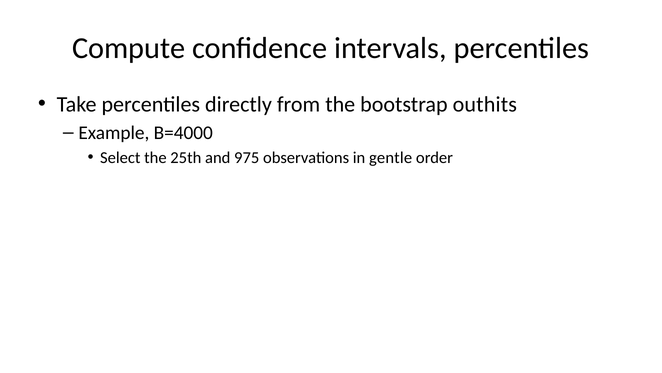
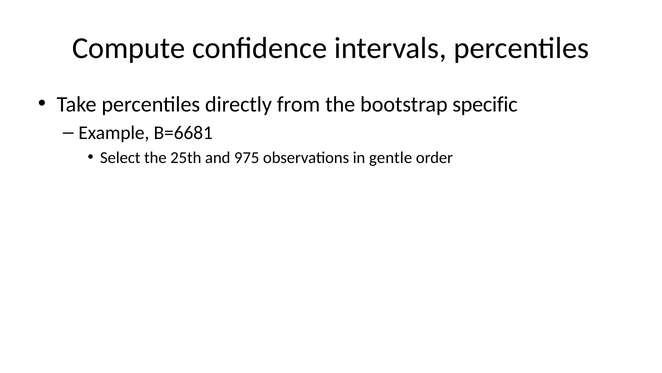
outhits: outhits -> specific (485, 104)
B=4000: B=4000 -> B=6681 (183, 133)
